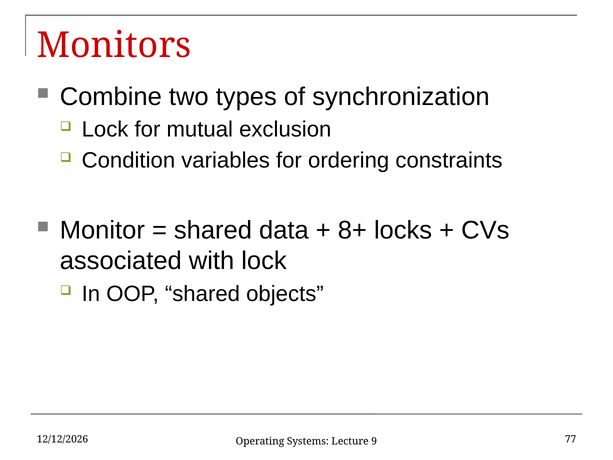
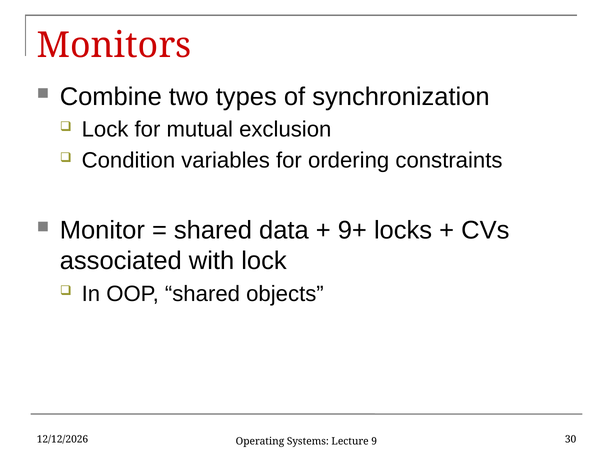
8+: 8+ -> 9+ (352, 230)
77: 77 -> 30 (571, 439)
